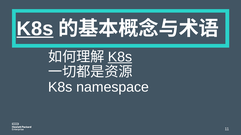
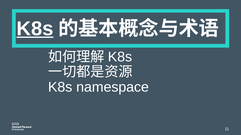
K8s underline: present -> none (120, 57)
